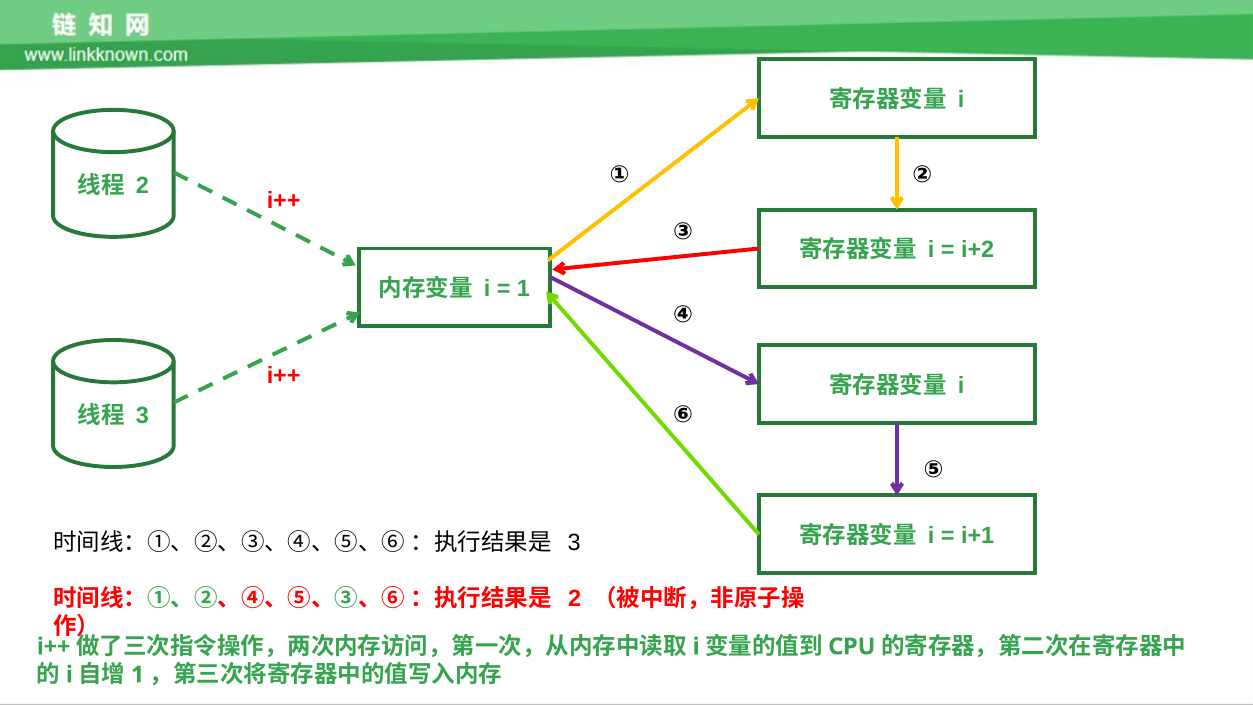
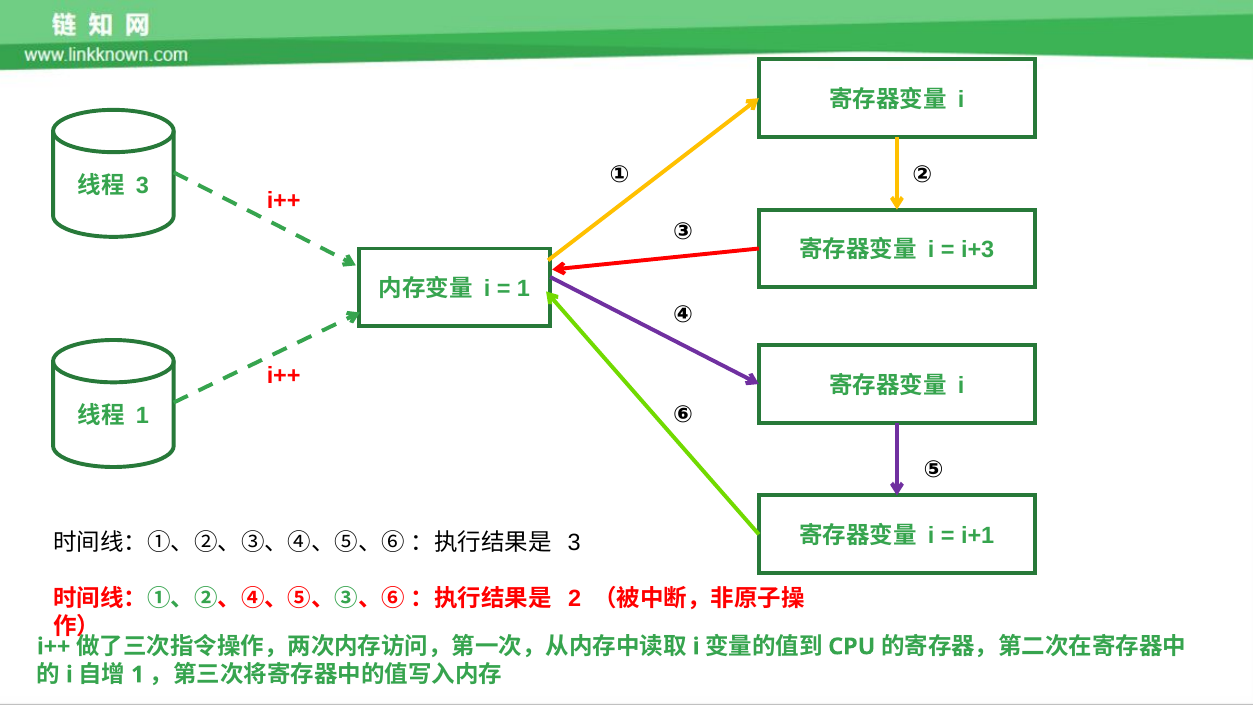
2: 2 -> 3 (142, 186)
i+2: i+2 -> i+3 (978, 250)
3: 3 -> 1 (142, 416)
